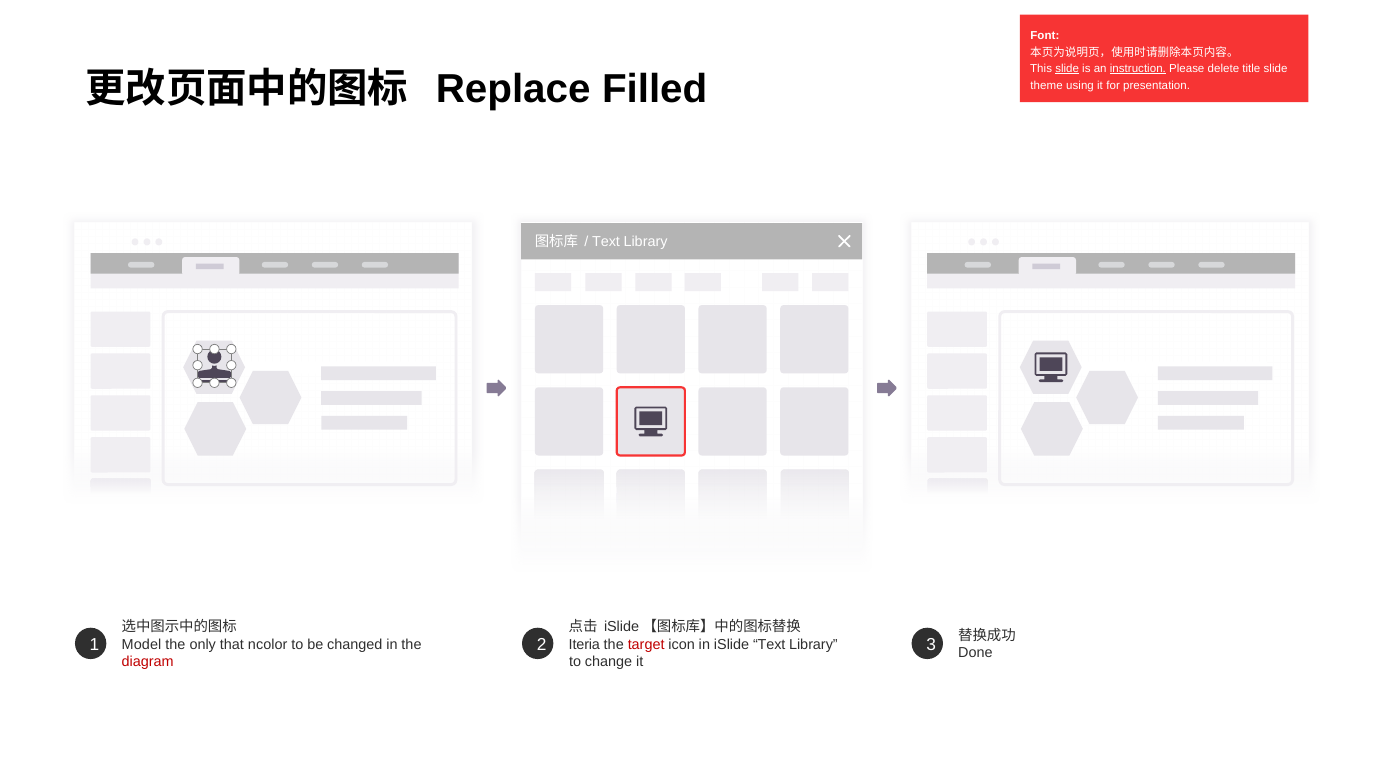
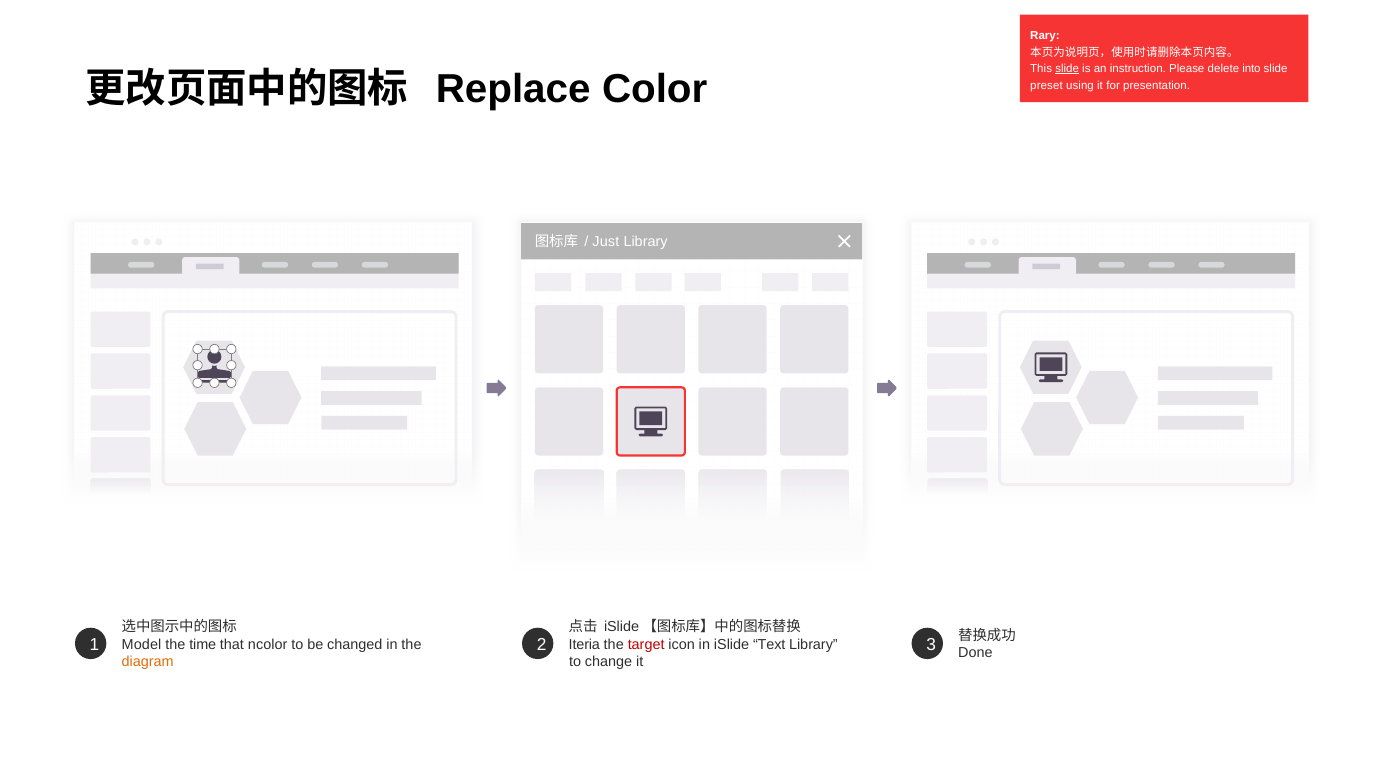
Font: Font -> Rary (1045, 36)
instruction underline: present -> none (1138, 69)
title: title -> into (1251, 69)
Replace Filled: Filled -> Color (655, 90)
theme: theme -> preset (1047, 85)
Text: Text -> Just (606, 241)
only: only -> time (203, 644)
diagram colour: red -> orange (148, 662)
